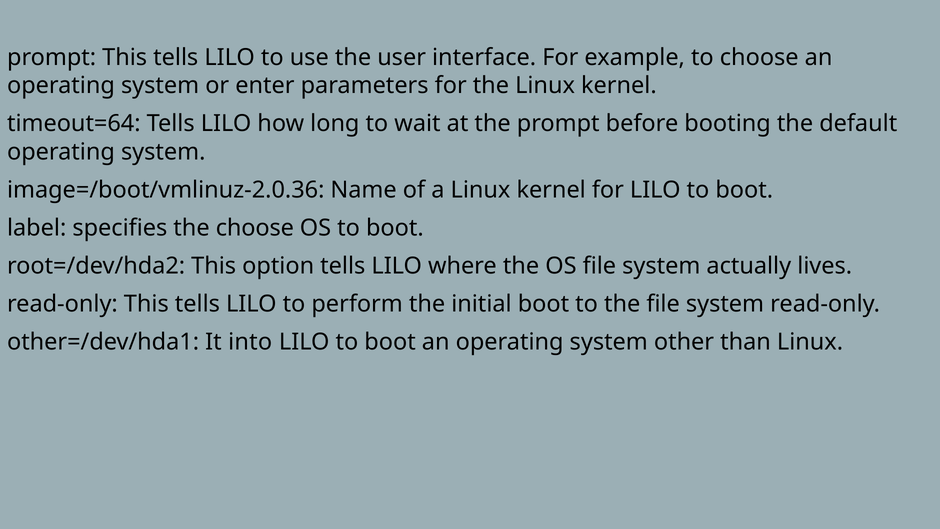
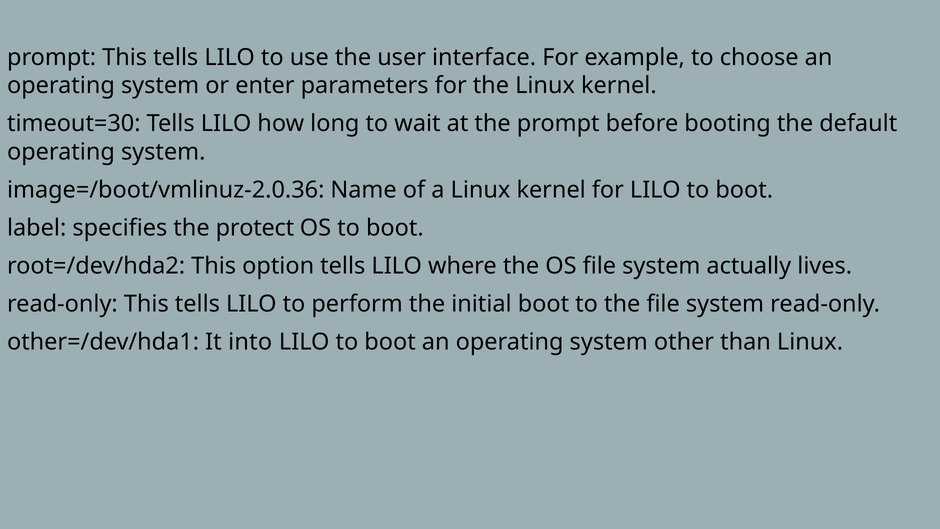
timeout=64: timeout=64 -> timeout=30 (74, 123)
the choose: choose -> protect (255, 228)
